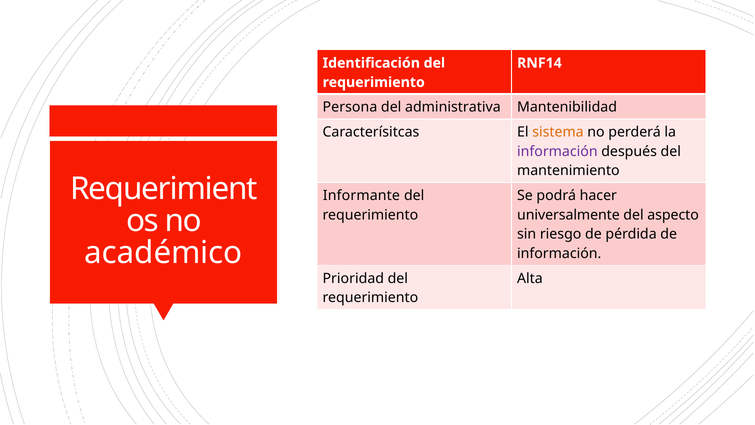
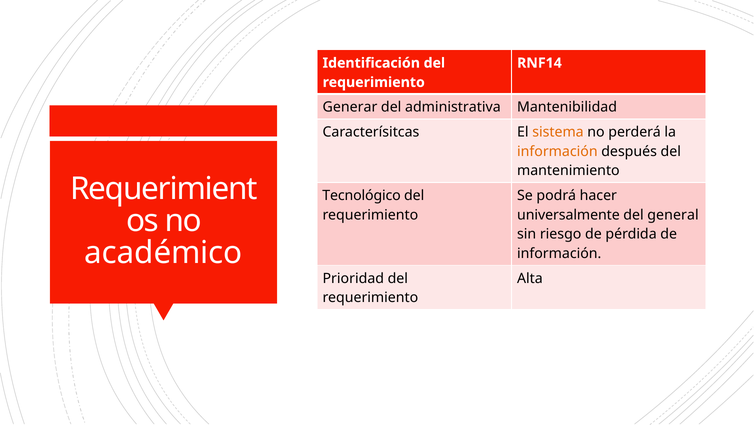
Persona: Persona -> Generar (350, 107)
información colour: purple -> orange (557, 151)
Informante: Informante -> Tecnológico (362, 196)
aspecto: aspecto -> general (673, 215)
